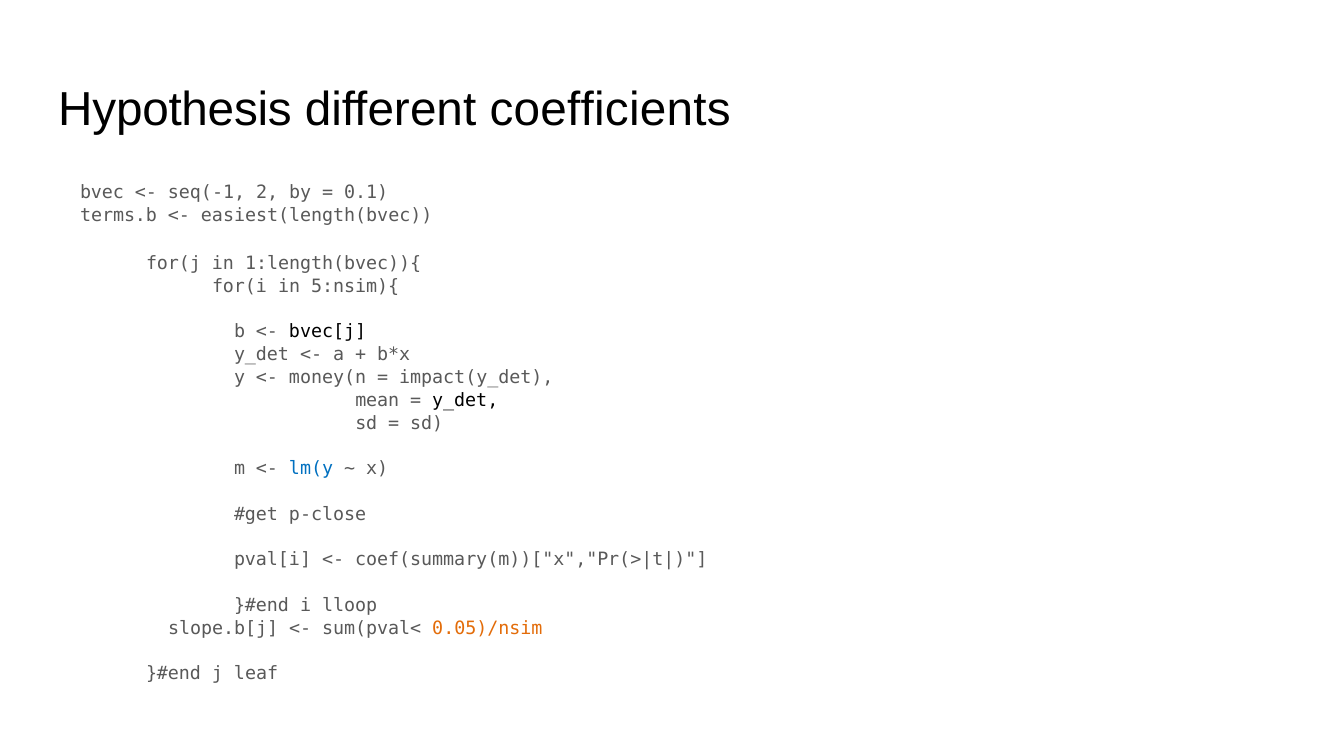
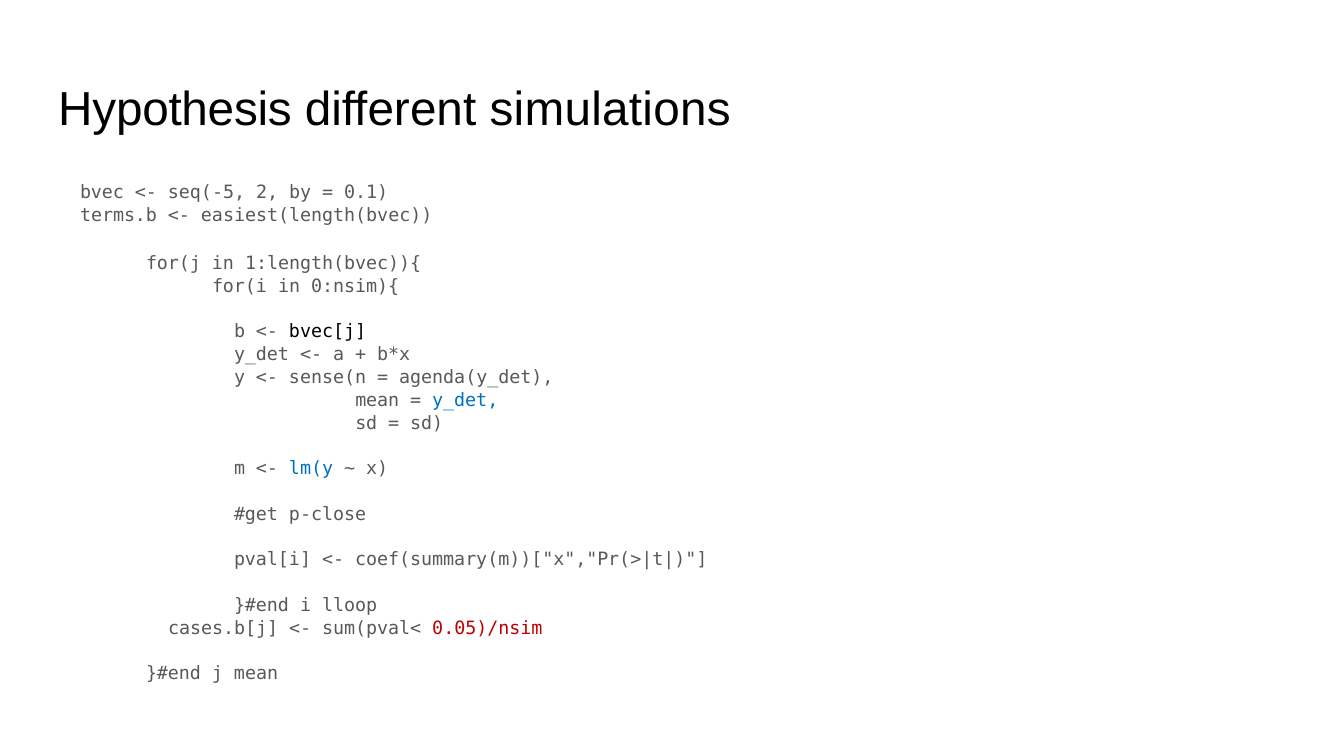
coefficients: coefficients -> simulations (610, 109)
seq(-1: seq(-1 -> seq(-5 (207, 193)
5:nsim){: 5:nsim){ -> 0:nsim){ (355, 286)
money(n: money(n -> sense(n (328, 377)
impact(y_det: impact(y_det -> agenda(y_det (476, 377)
y_det colour: black -> blue (465, 400)
slope.b[j: slope.b[j -> cases.b[j (223, 628)
0.05)/nsim colour: orange -> red (487, 628)
j leaf: leaf -> mean (256, 674)
